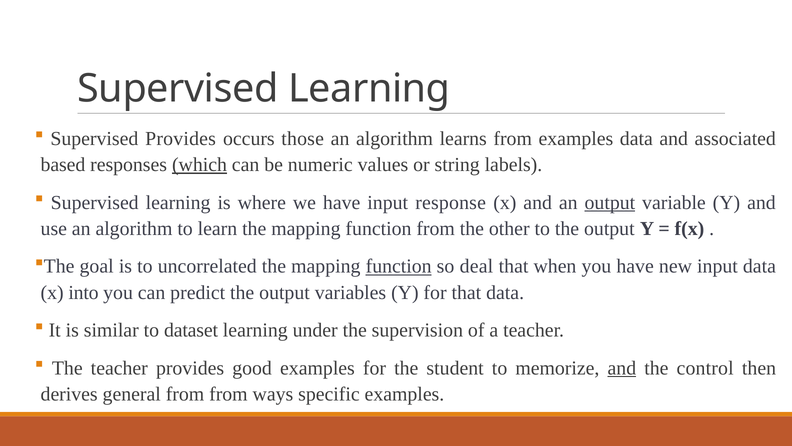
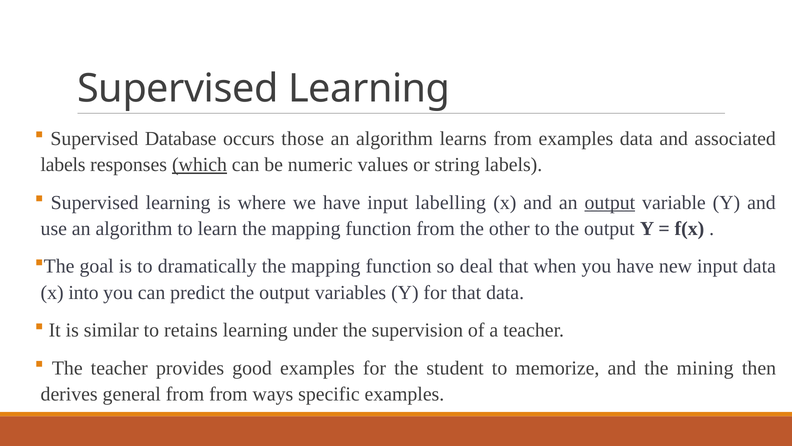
Supervised Provides: Provides -> Database (181, 139)
based: based -> labels (63, 165)
response: response -> labelling (451, 202)
uncorrelated: uncorrelated -> dramatically (207, 266)
function underline: present -> none (399, 266)
dataset: dataset -> retains (191, 330)
and underline: present -> none (622, 368)
control: control -> mining (705, 368)
